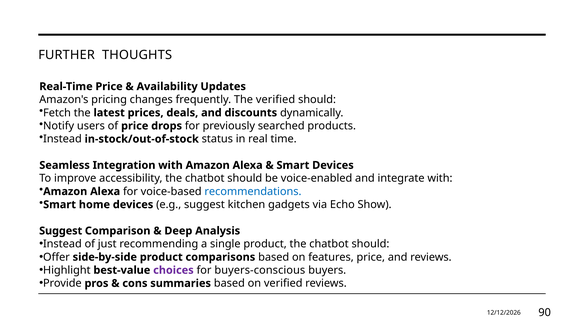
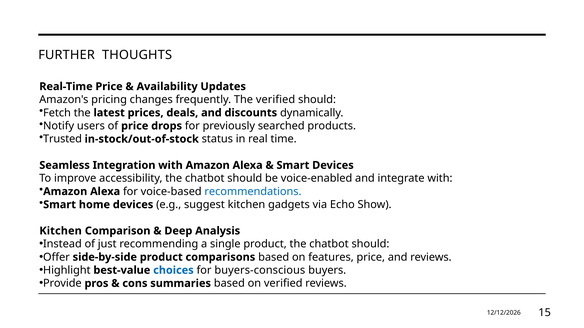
Instead: Instead -> Trusted (62, 139)
Suggest: Suggest -> Kitchen (61, 231)
choices colour: purple -> blue (173, 271)
90: 90 -> 15 (545, 313)
